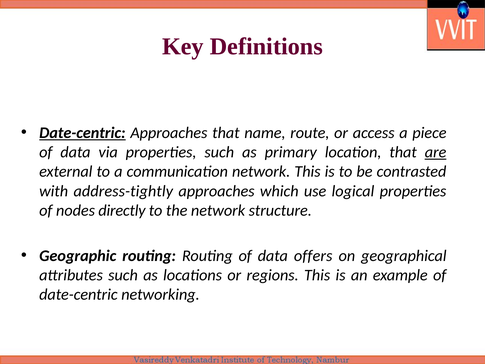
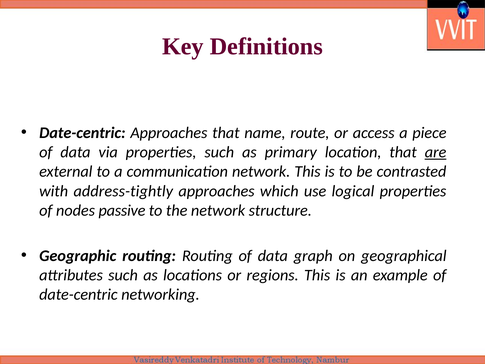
Date-centric underline: present -> none (82, 133)
directly: directly -> passive (122, 210)
offers: offers -> graph (313, 256)
